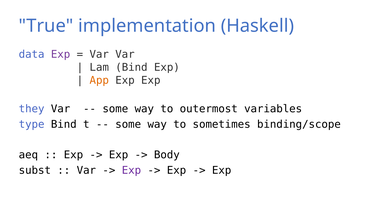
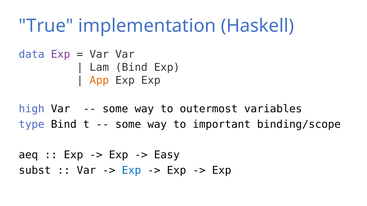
they: they -> high (32, 109)
sometimes: sometimes -> important (222, 125)
Body: Body -> Easy (167, 155)
Exp colour: purple -> blue (131, 171)
